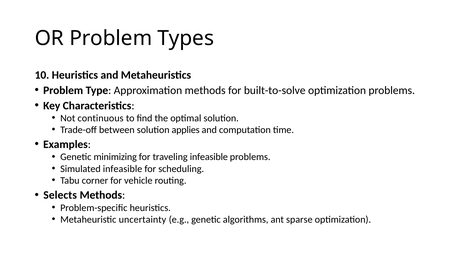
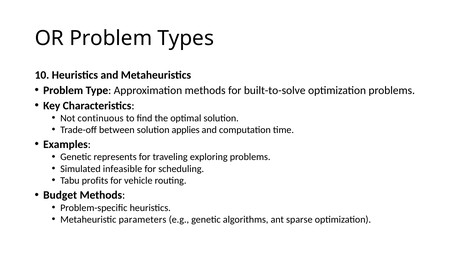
minimizing: minimizing -> represents (115, 157)
traveling infeasible: infeasible -> exploring (209, 157)
corner: corner -> profits (95, 181)
Selects: Selects -> Budget (60, 195)
uncertainty: uncertainty -> parameters (142, 220)
